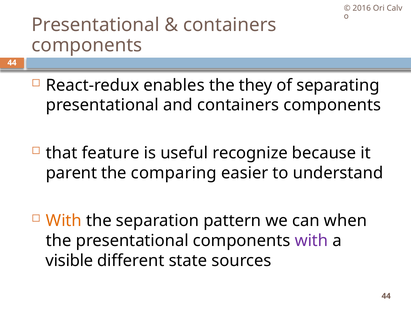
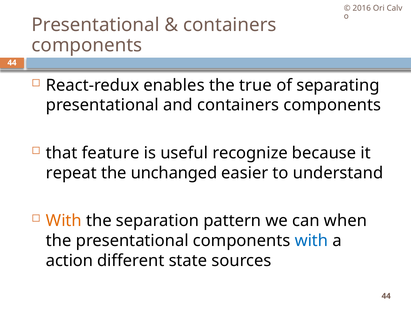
they: they -> true (255, 85)
parent: parent -> repeat (71, 173)
comparing: comparing -> unchanged (174, 173)
with colour: purple -> blue (311, 240)
visible: visible -> action (69, 260)
